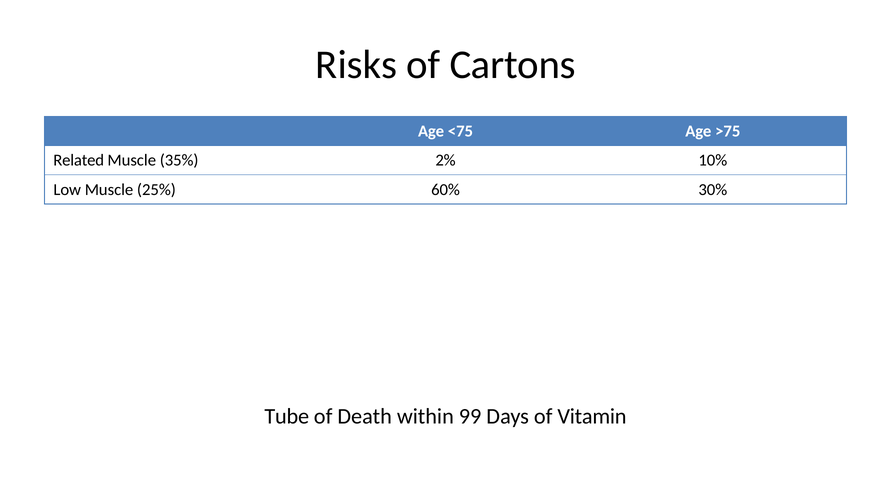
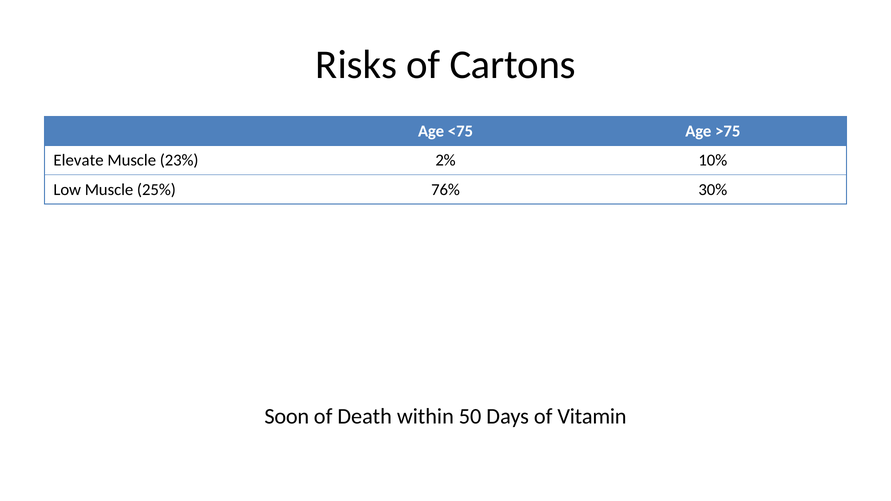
Related: Related -> Elevate (79, 160)
35%: 35% -> 23% (179, 160)
60%: 60% -> 76% (446, 190)
Tube: Tube -> Soon (287, 417)
99: 99 -> 50 (470, 417)
